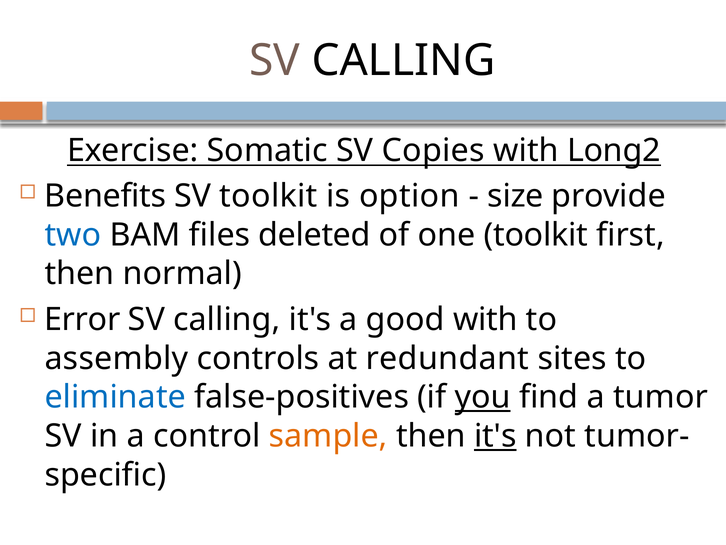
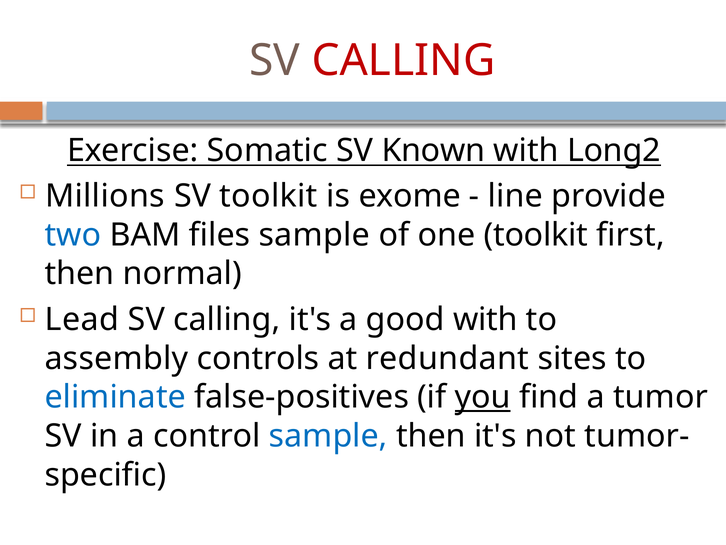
CALLING colour: black -> red (403, 61)
Copies: Copies -> Known (433, 150)
Benefits: Benefits -> Millions (105, 196)
option: option -> exome (410, 196)
size: size -> line (515, 196)
files deleted: deleted -> sample (314, 235)
Error: Error -> Lead (82, 319)
sample colour: orange -> blue (328, 436)
it's underline: present -> none (495, 436)
